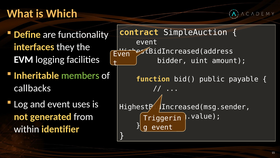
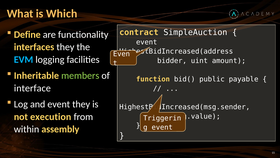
EVM colour: white -> light blue (24, 59)
callbacks: callbacks -> interface (32, 88)
event uses: uses -> they (81, 104)
generated: generated -> execution (51, 116)
identifier: identifier -> assembly (60, 129)
